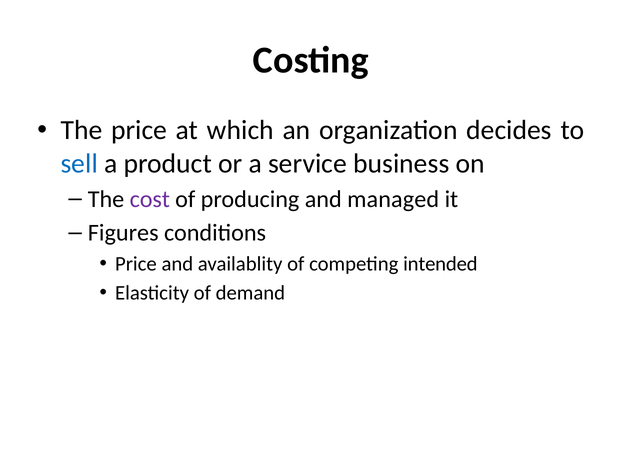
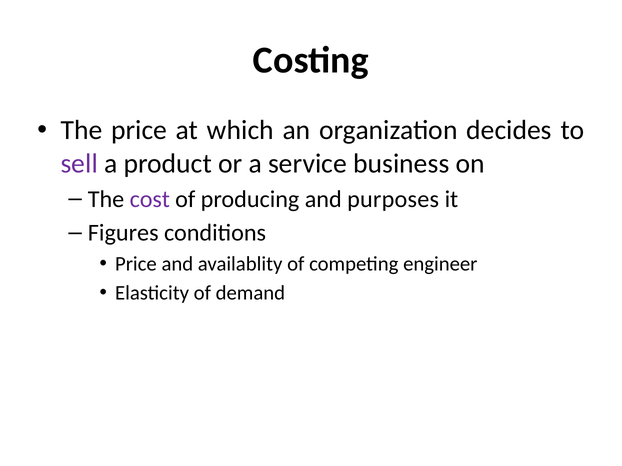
sell colour: blue -> purple (79, 164)
managed: managed -> purposes (393, 199)
intended: intended -> engineer (440, 264)
